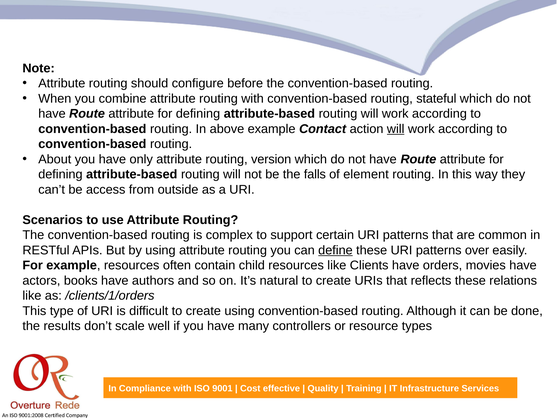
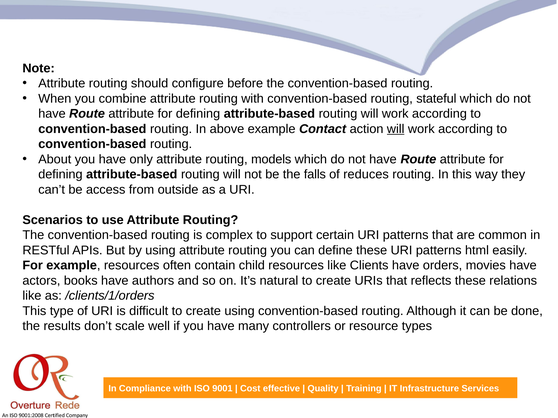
version: version -> models (271, 159)
element: element -> reduces (366, 175)
define underline: present -> none (335, 251)
over: over -> html (477, 251)
